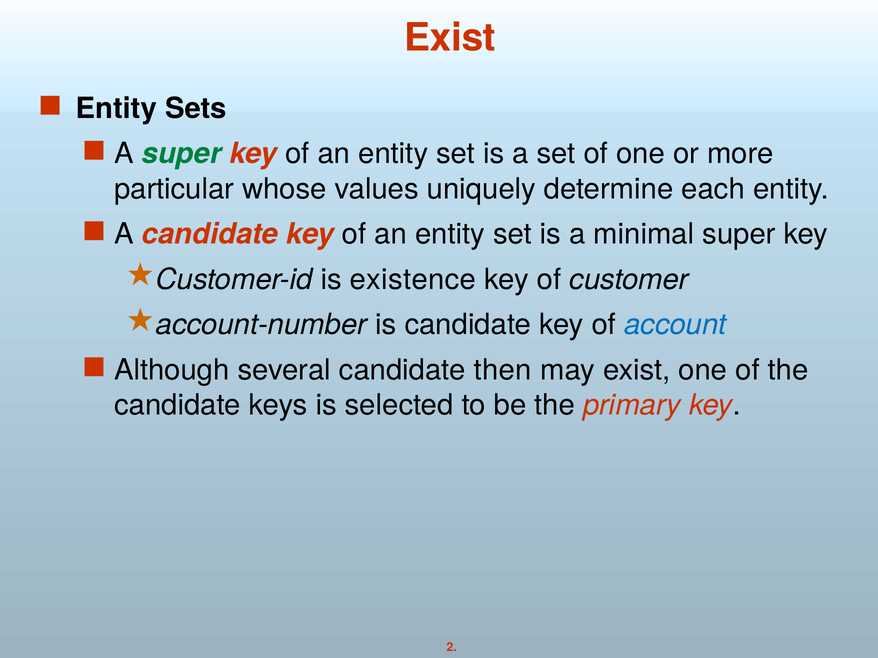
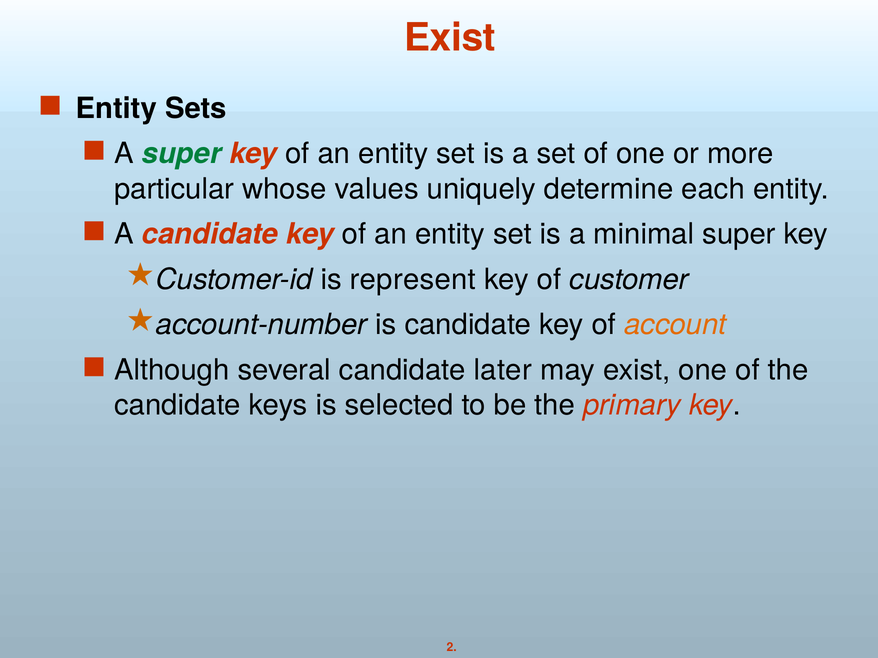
existence: existence -> represent (413, 280)
account colour: blue -> orange (675, 325)
then: then -> later (503, 370)
